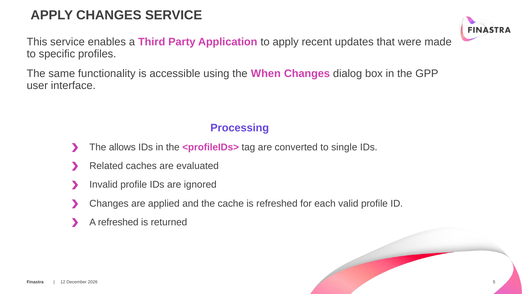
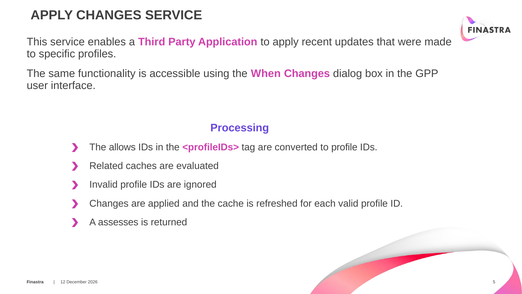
to single: single -> profile (344, 147)
A refreshed: refreshed -> assesses (118, 222)
